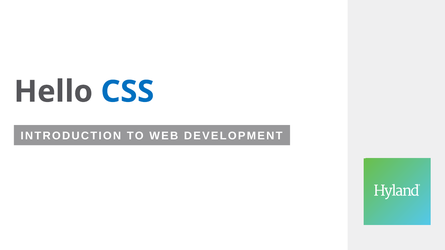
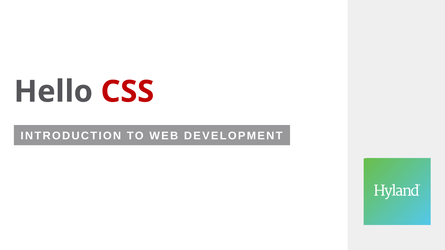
CSS colour: blue -> red (127, 92)
